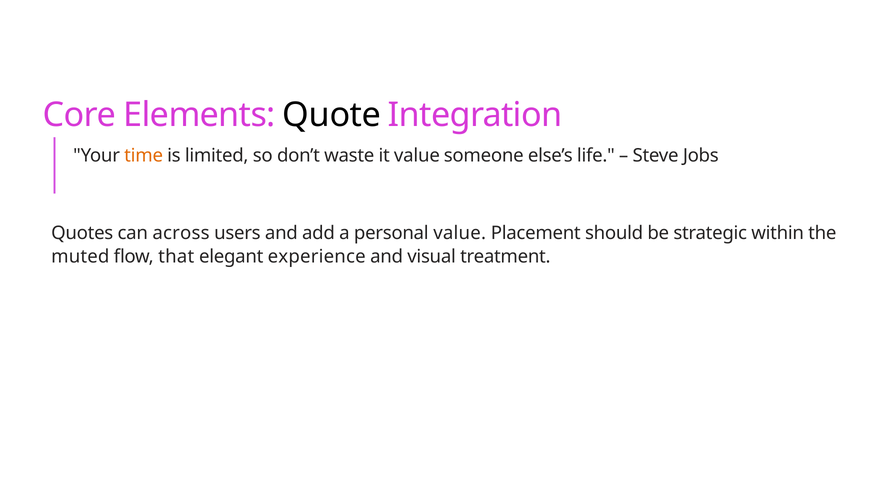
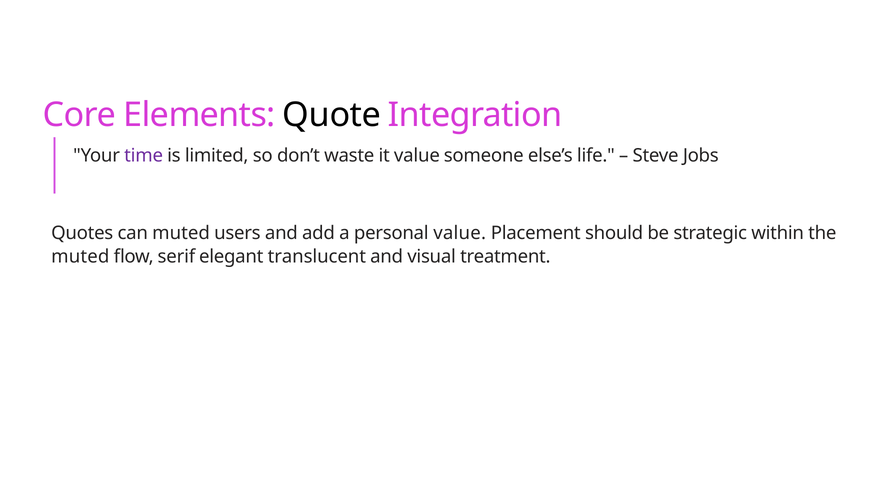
time colour: orange -> purple (144, 156)
can across: across -> muted (181, 233)
that: that -> serif (176, 257)
experience: experience -> translucent (317, 257)
